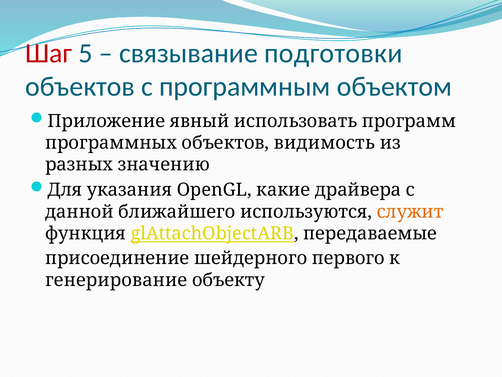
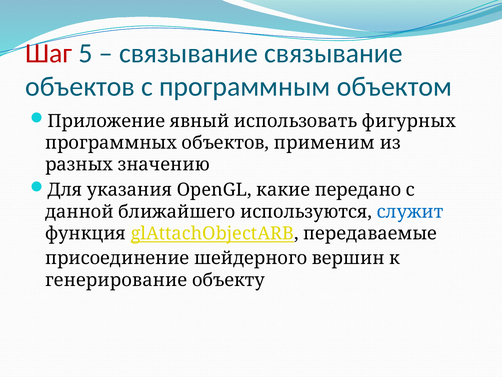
связывание подготовки: подготовки -> связывание (333, 53)
программ: программ -> фигурных (409, 121)
видимость: видимость -> применим (324, 143)
драйвера: драйвера -> передано (358, 190)
служит colour: orange -> blue (410, 211)
первого: первого -> вершин (348, 258)
